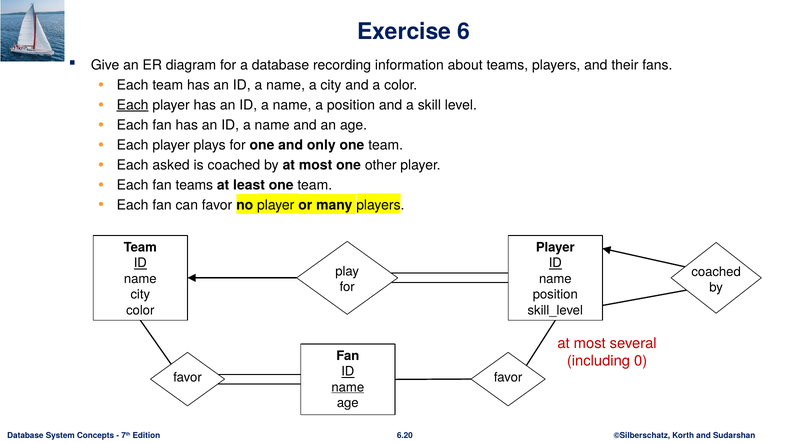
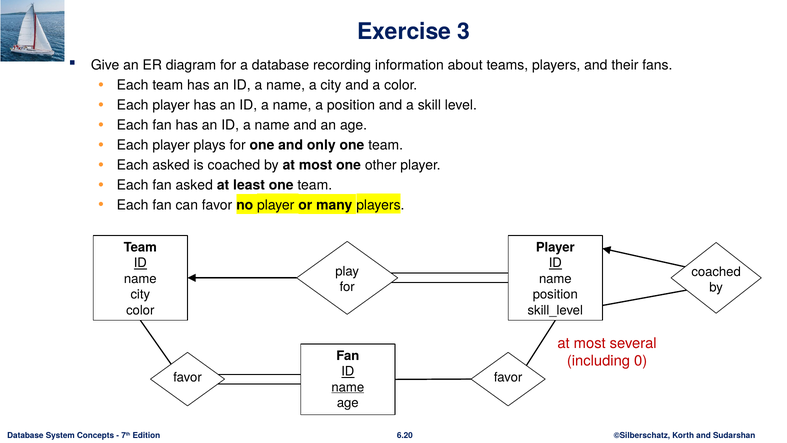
6: 6 -> 3 (464, 32)
Each underline: present -> none (133, 105)
fan teams: teams -> asked (194, 185)
